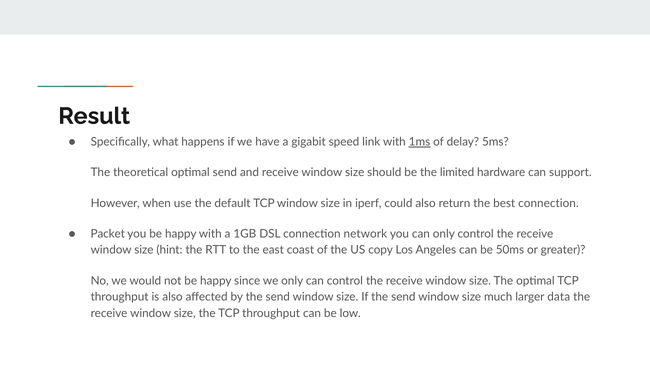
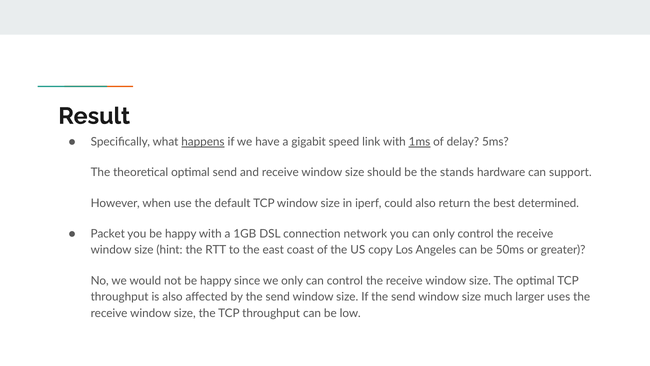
happens underline: none -> present (203, 142)
limited: limited -> stands (457, 172)
best connection: connection -> determined (549, 203)
data: data -> uses (559, 297)
